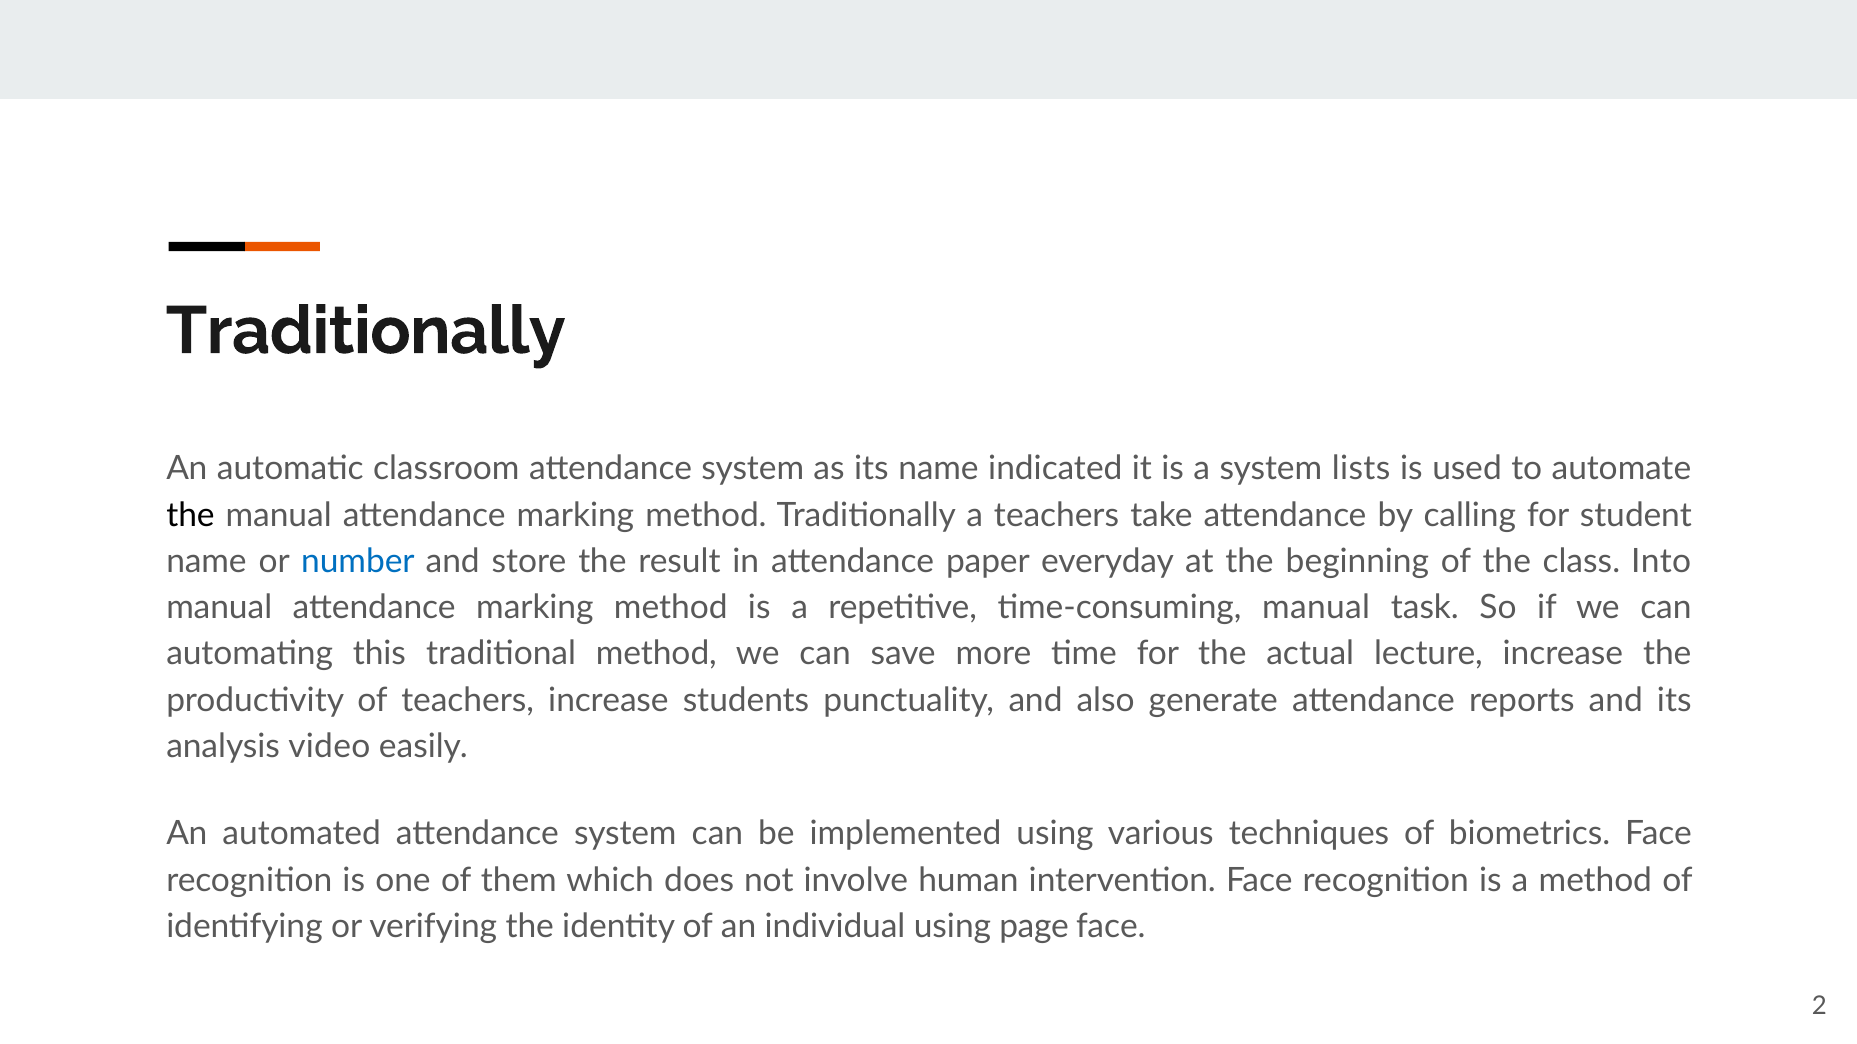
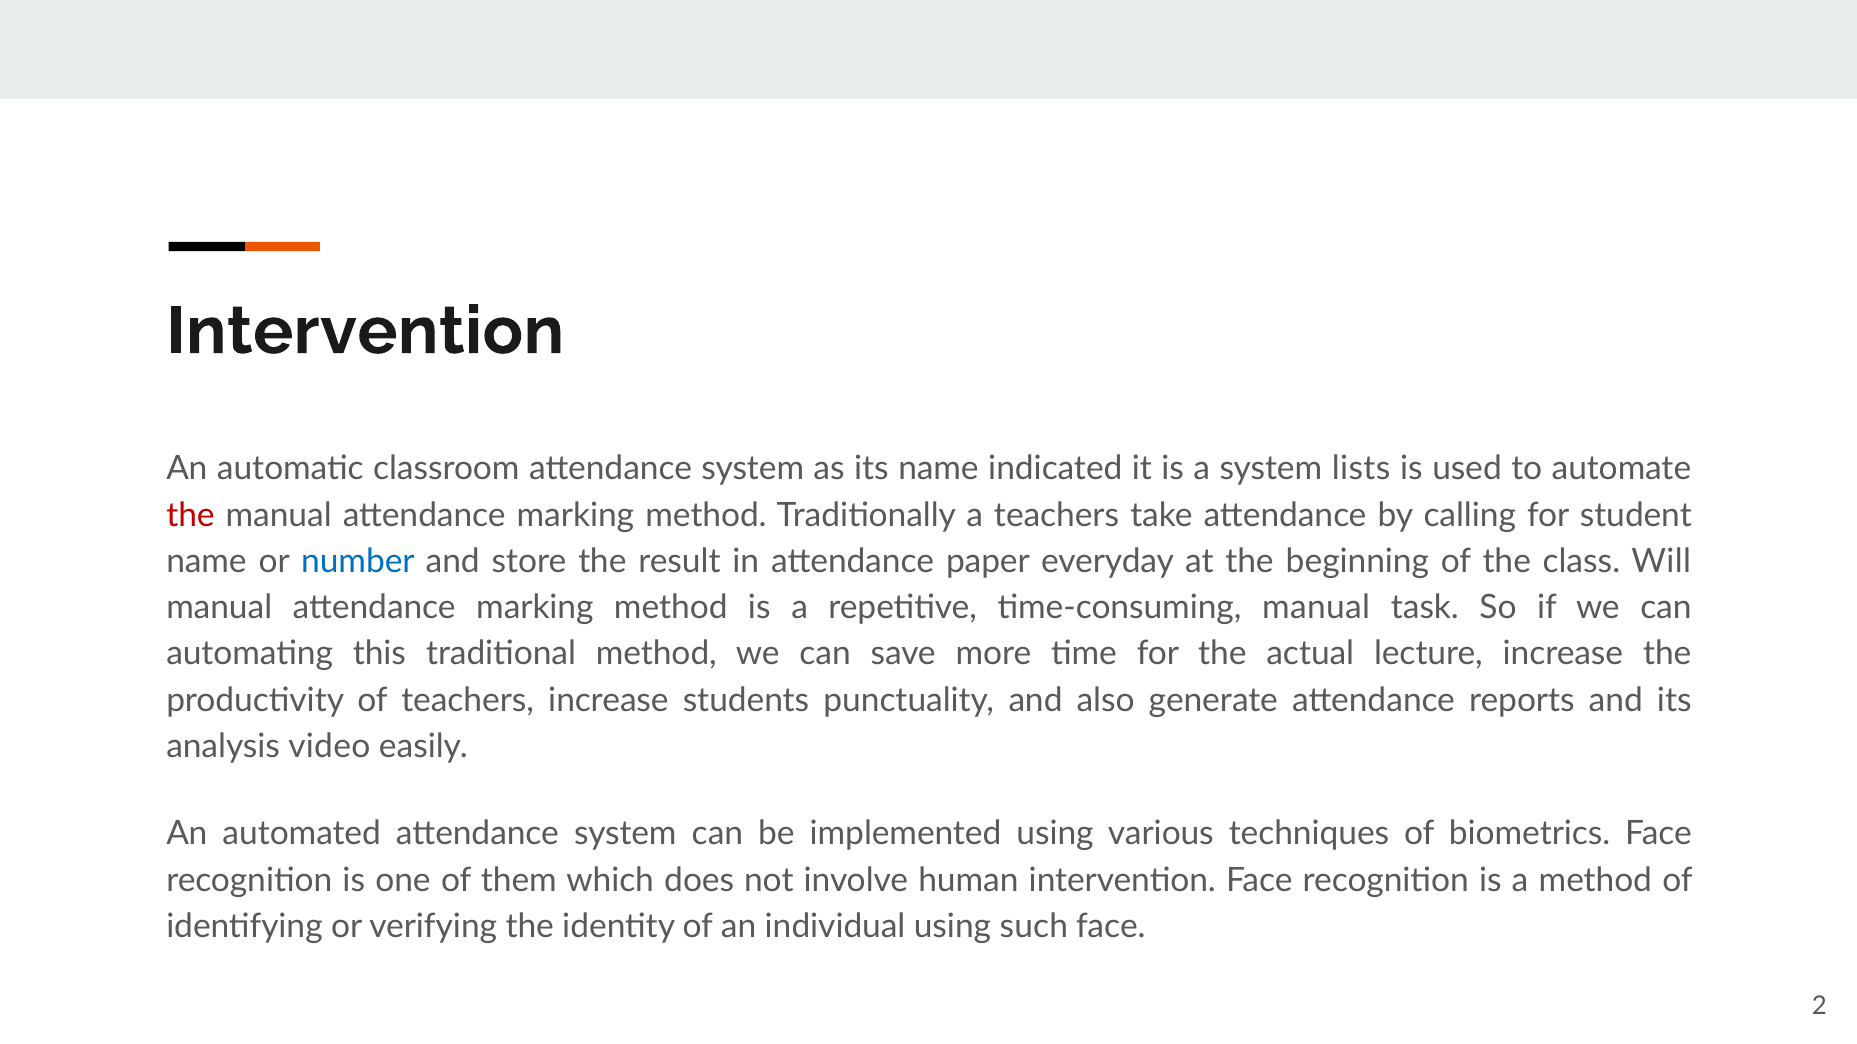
Traditionally: Traditionally -> Intervention (365, 331)
the colour: black -> red (191, 515)
Into: Into -> Will (1661, 562)
page: page -> such (1034, 927)
